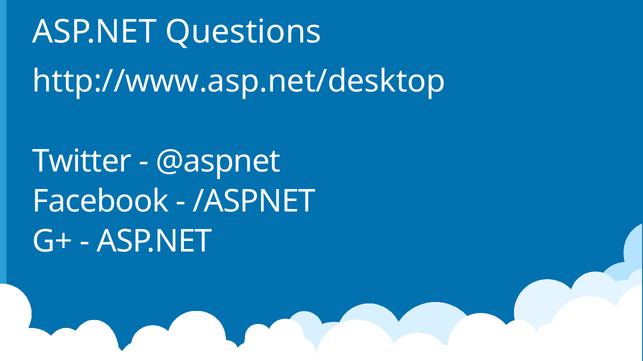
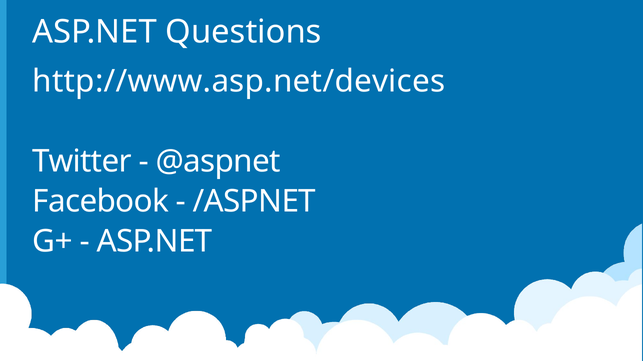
http://www.asp.net/desktop: http://www.asp.net/desktop -> http://www.asp.net/devices (239, 81)
